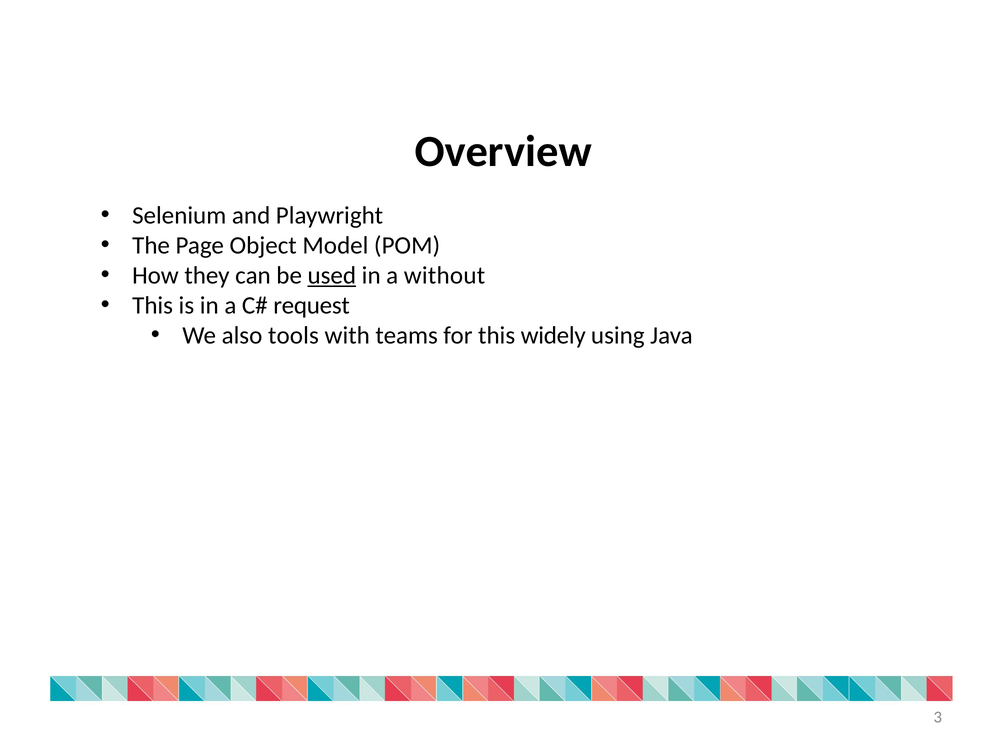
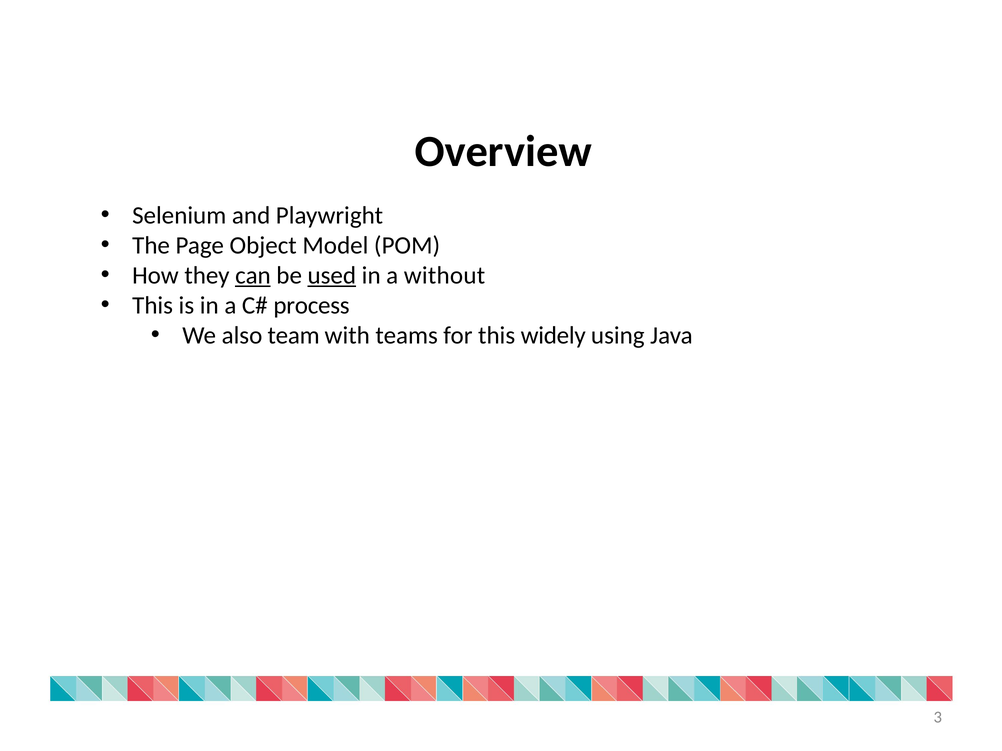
can underline: none -> present (253, 276)
request: request -> process (312, 306)
tools: tools -> team (294, 336)
